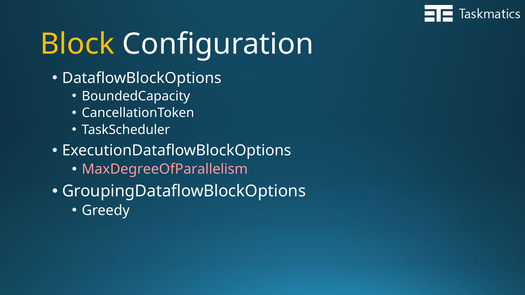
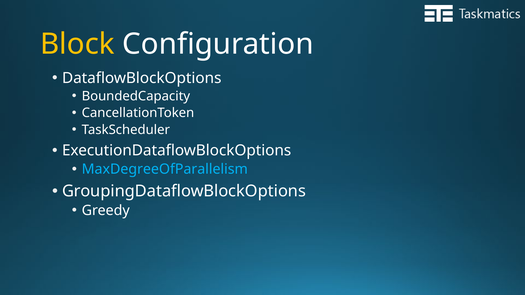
MaxDegreeOfParallelism colour: pink -> light blue (165, 169)
